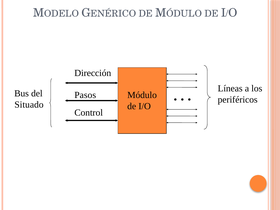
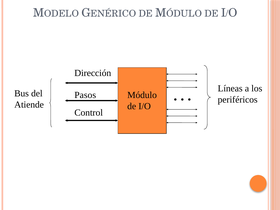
Situado: Situado -> Atiende (29, 105)
